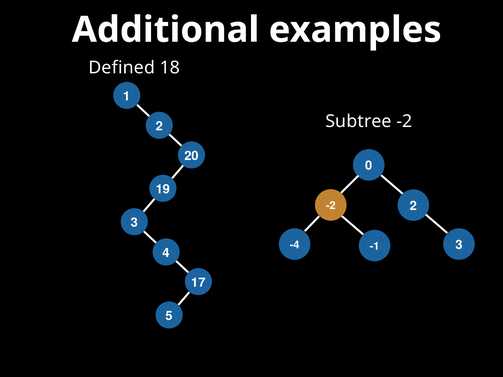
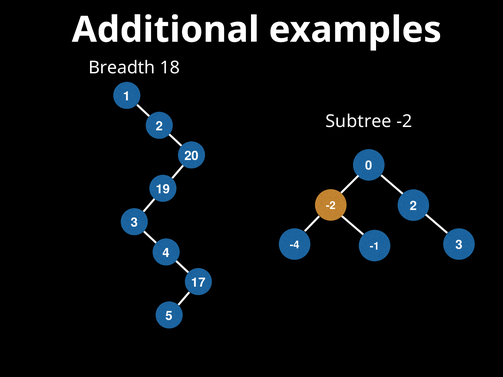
Defined: Defined -> Breadth (122, 68)
